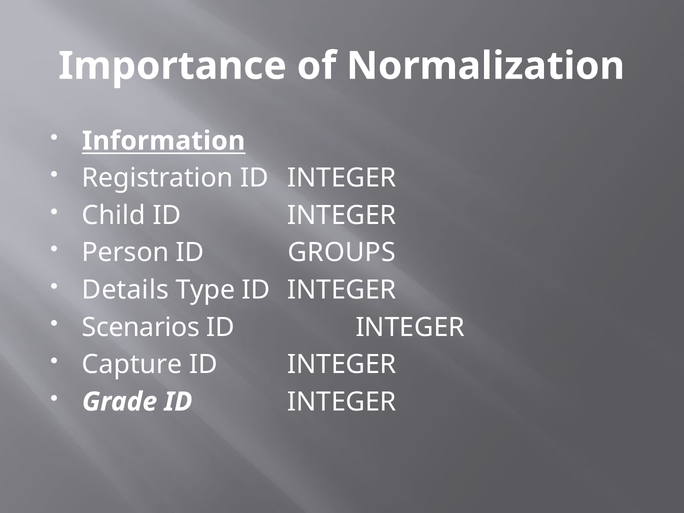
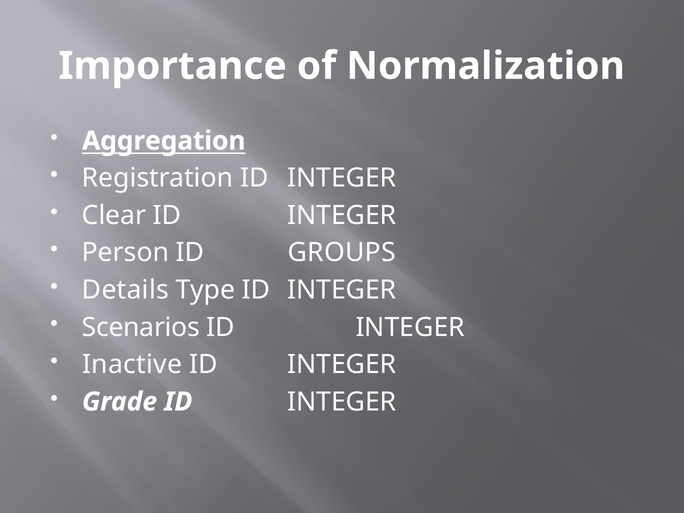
Information: Information -> Aggregation (164, 141)
Child: Child -> Clear (114, 215)
Capture: Capture -> Inactive (132, 365)
